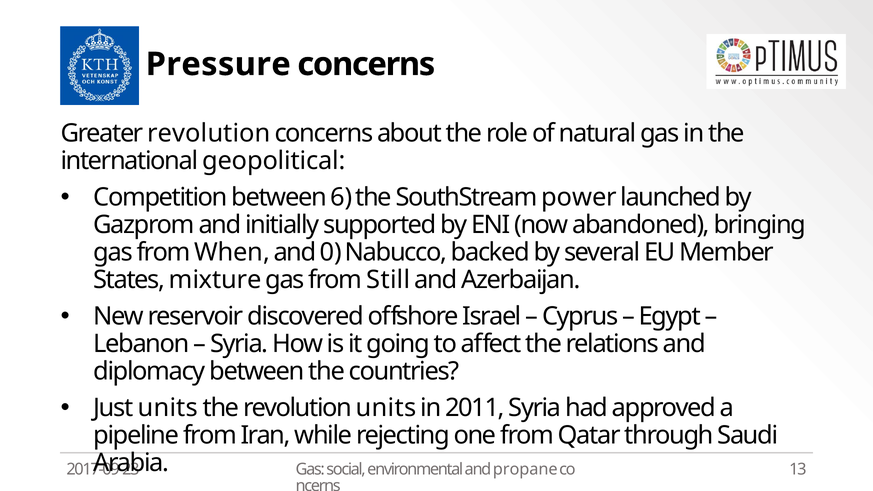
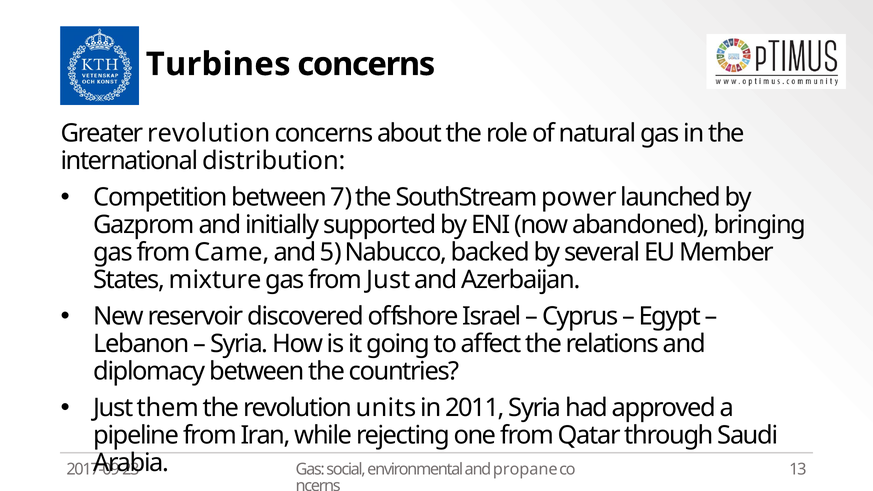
Pressure: Pressure -> Turbines (218, 64)
geopolitical: geopolitical -> distribution (274, 161)
6: 6 -> 7 (341, 197)
When: When -> Came (232, 252)
0: 0 -> 5 (331, 252)
from Still: Still -> Just (388, 280)
Just units: units -> them (168, 408)
